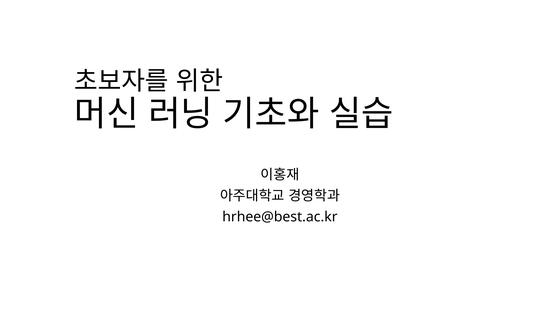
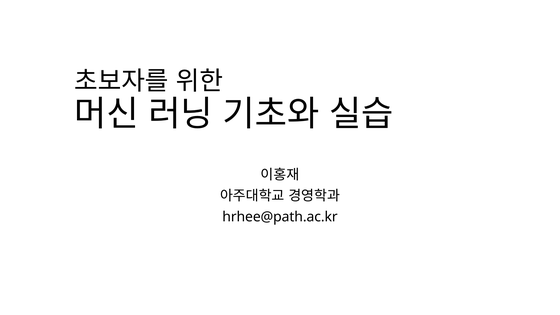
hrhee@best.ac.kr: hrhee@best.ac.kr -> hrhee@path.ac.kr (280, 217)
